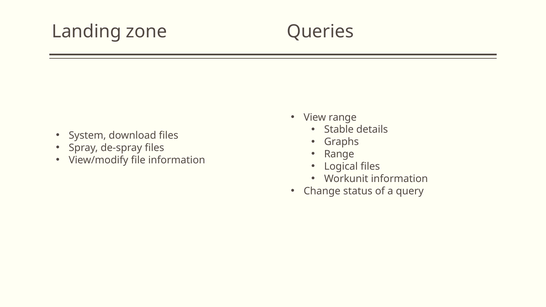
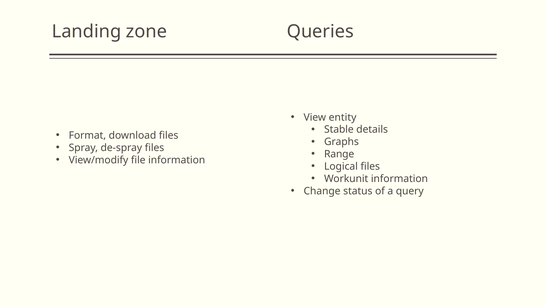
View range: range -> entity (343, 117)
System: System -> Format (87, 136)
